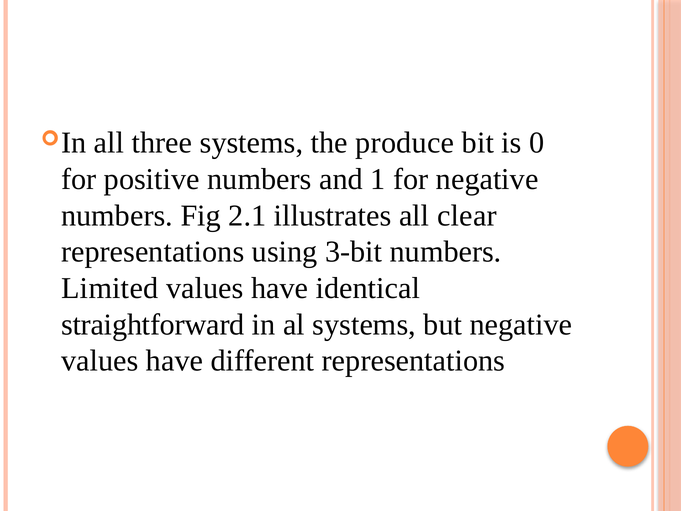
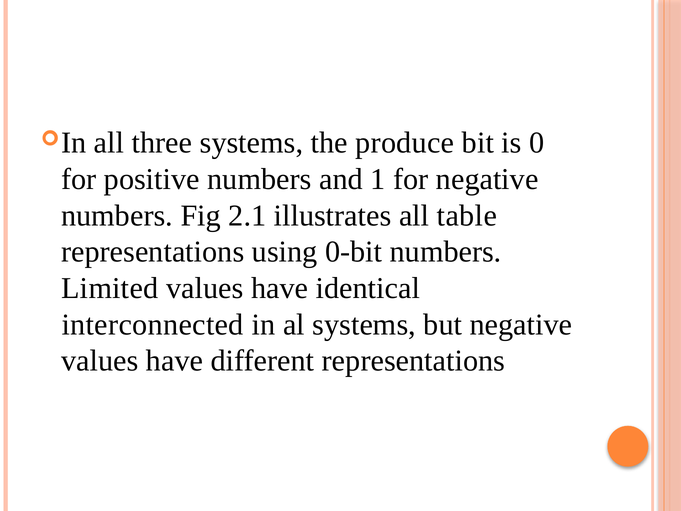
clear: clear -> table (467, 215)
3-bit: 3-bit -> 0-bit (354, 252)
straightforward: straightforward -> interconnected (153, 324)
